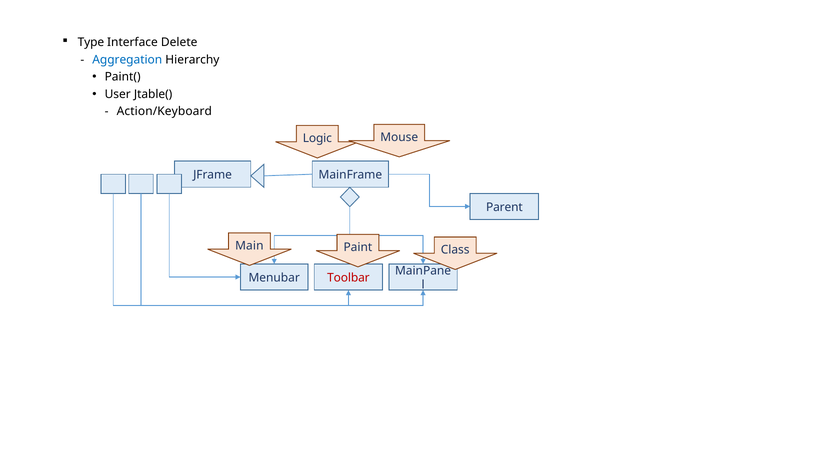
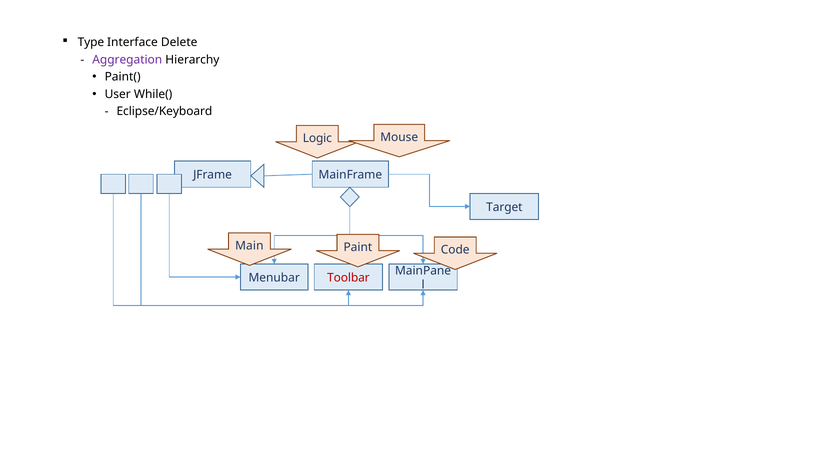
Aggregation colour: blue -> purple (127, 60)
Jtable(: Jtable( -> While( (153, 94)
Action/Keyboard: Action/Keyboard -> Eclipse/Keyboard (164, 111)
Parent: Parent -> Target (504, 207)
Class: Class -> Code (455, 250)
